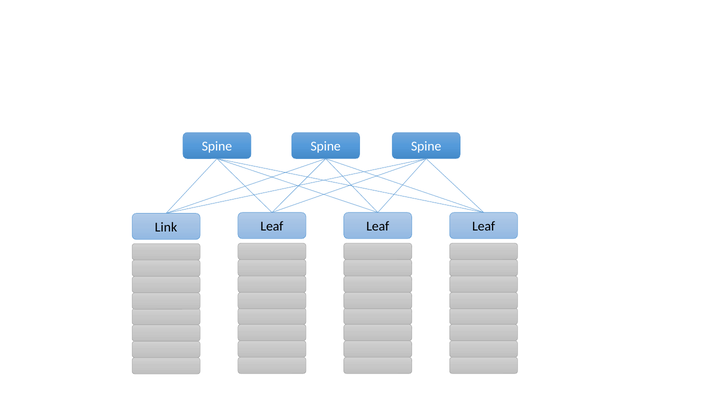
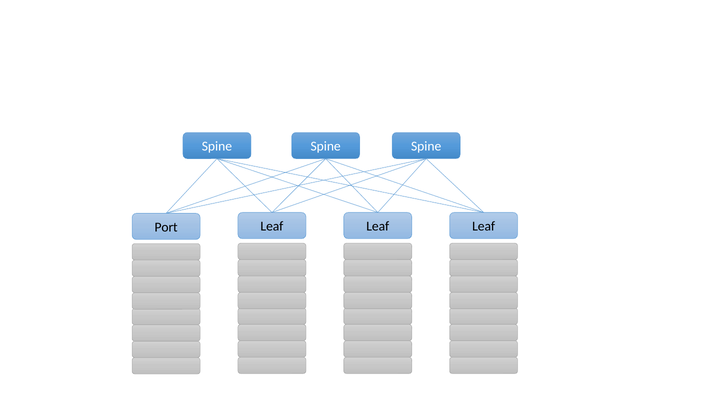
Link: Link -> Port (166, 227)
